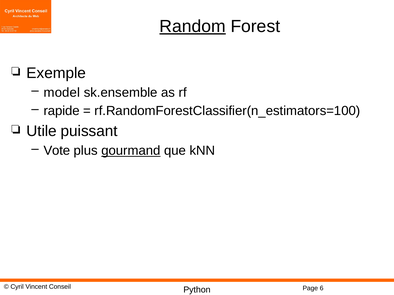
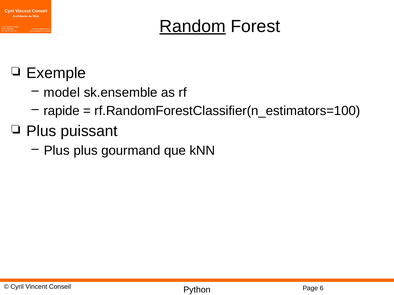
Utile: Utile -> Plus (41, 131)
Vote: Vote -> Plus (57, 151)
gourmand underline: present -> none (131, 151)
